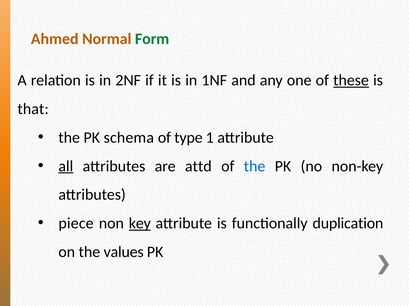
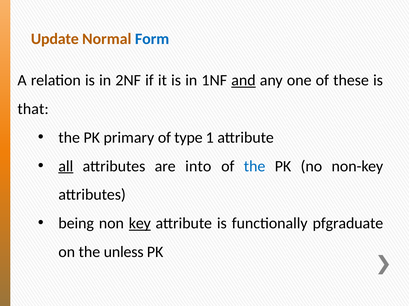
Ahmed: Ahmed -> Update (55, 39)
Form colour: green -> blue (152, 39)
and underline: none -> present (243, 81)
these underline: present -> none (351, 81)
schema: schema -> primary (129, 138)
attd: attd -> into (198, 167)
piece: piece -> being (76, 224)
duplication: duplication -> pfgraduate (348, 224)
values: values -> unless (124, 252)
